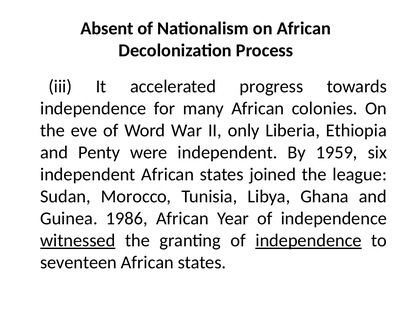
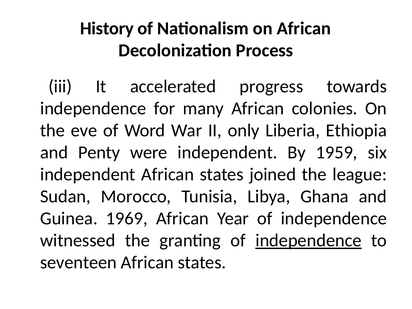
Absent: Absent -> History (107, 28)
1986: 1986 -> 1969 (127, 218)
witnessed underline: present -> none (78, 240)
